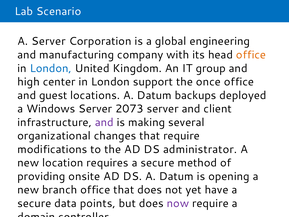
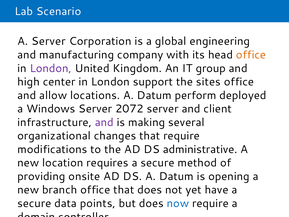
London colour: blue -> purple (51, 68)
once: once -> sites (208, 82)
guest: guest -> allow (53, 95)
backups: backups -> perform (196, 95)
2073: 2073 -> 2072 (129, 109)
administrator: administrator -> administrative (200, 149)
now colour: purple -> blue (178, 203)
